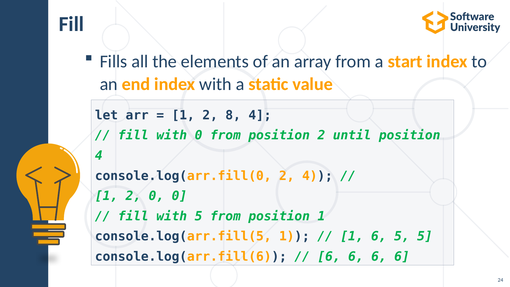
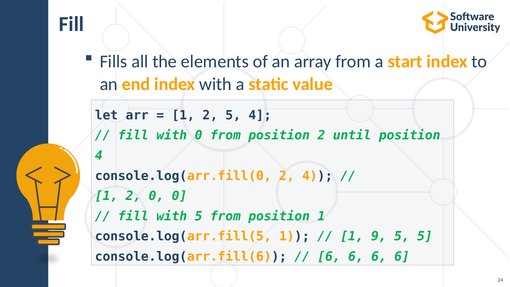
2 8: 8 -> 5 (233, 115)
1 6: 6 -> 9 (379, 236)
